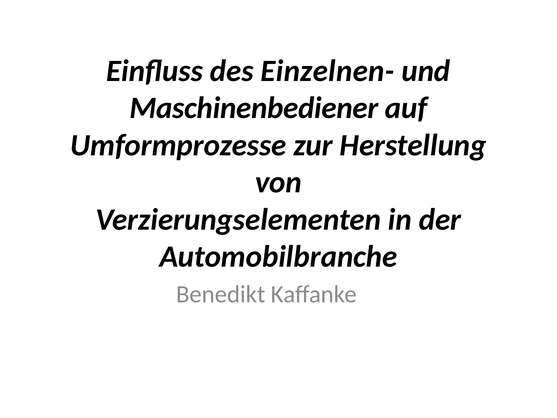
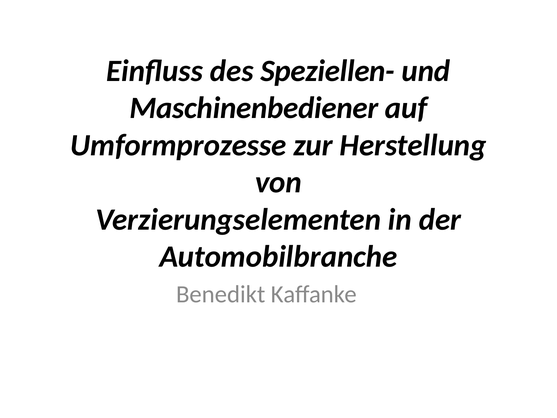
Einzelnen-: Einzelnen- -> Speziellen- (328, 71)
